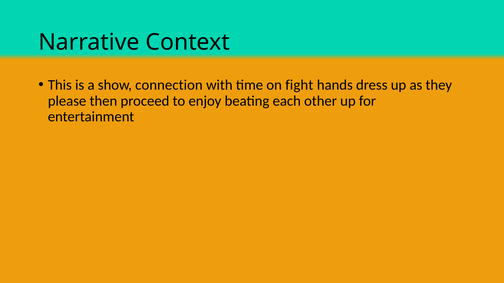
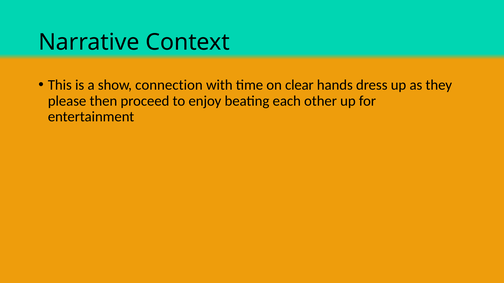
fight: fight -> clear (299, 85)
